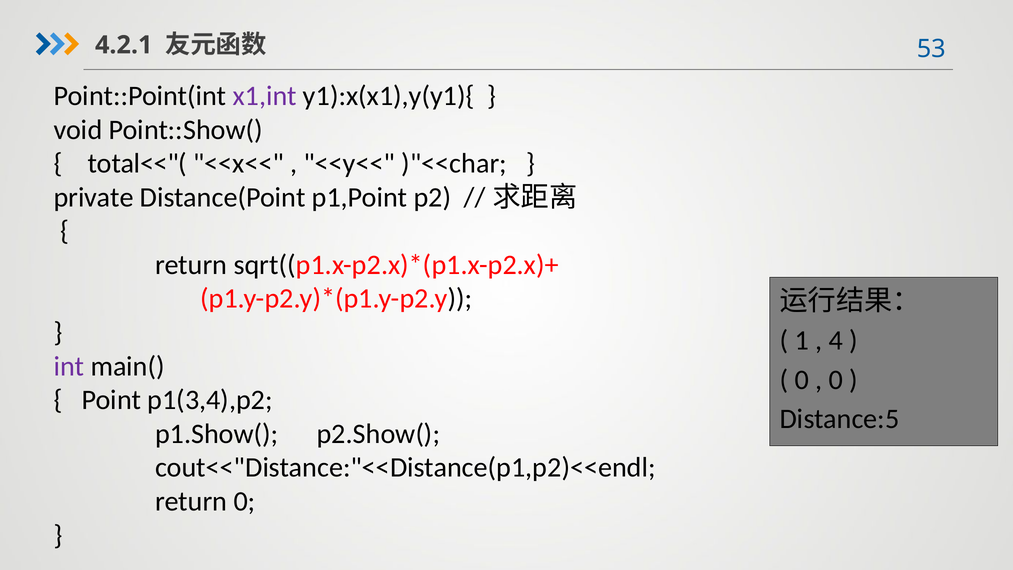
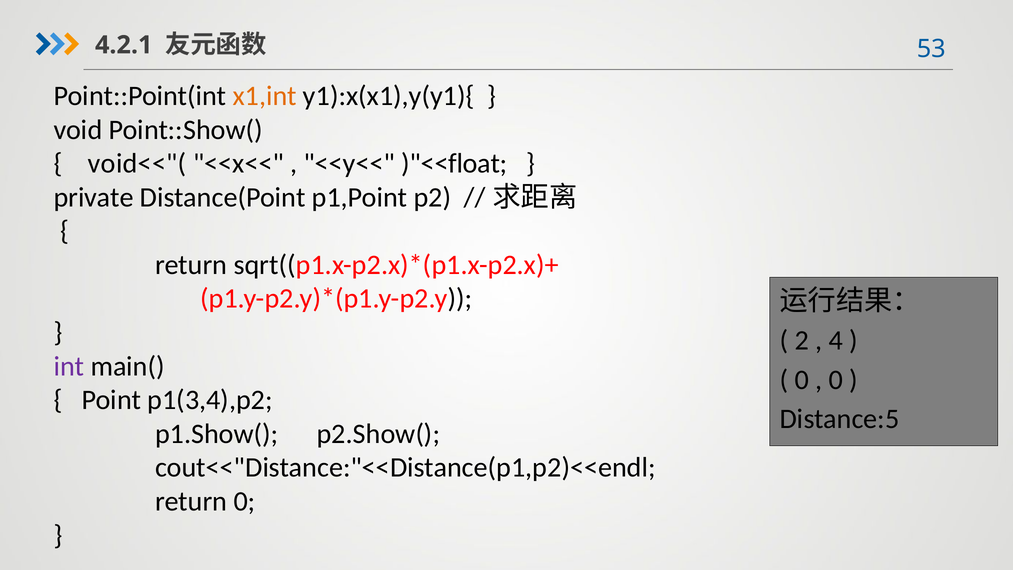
x1,int colour: purple -> orange (265, 96)
total<<"(: total<<"( -> void<<"( (137, 163)
)"<<char: )"<<char -> )"<<float (454, 163)
1: 1 -> 2 (802, 340)
